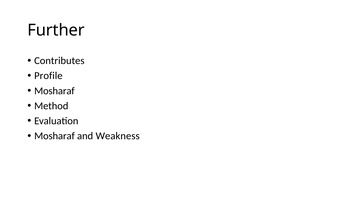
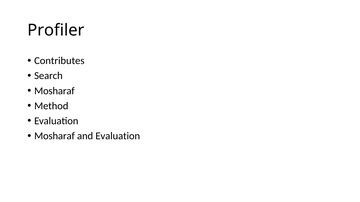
Further: Further -> Profiler (56, 30)
Profile: Profile -> Search (48, 76)
and Weakness: Weakness -> Evaluation (118, 136)
